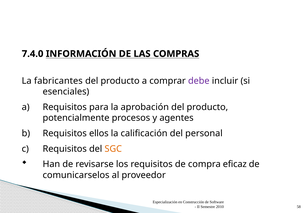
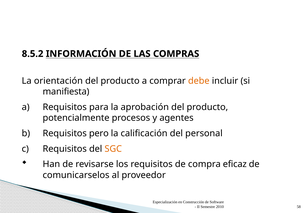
7.4.0: 7.4.0 -> 8.5.2 (33, 54)
fabricantes: fabricantes -> orientación (58, 81)
debe colour: purple -> orange (199, 81)
esenciales: esenciales -> manifiesta (66, 92)
ellos: ellos -> pero (99, 134)
